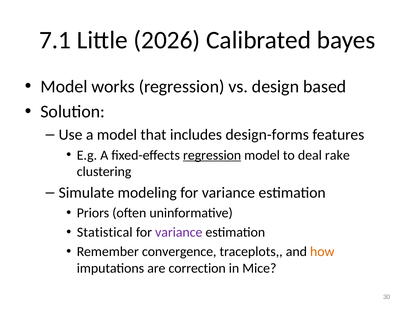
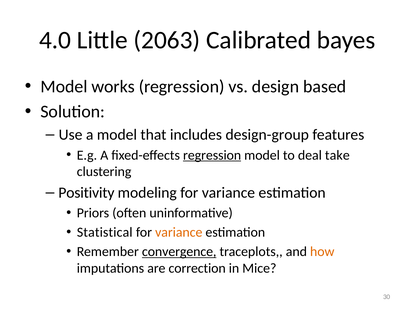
7.1: 7.1 -> 4.0 (55, 40)
2026: 2026 -> 2063 (167, 40)
design-forms: design-forms -> design-group (267, 135)
rake: rake -> take (337, 155)
Simulate: Simulate -> Positivity (86, 193)
variance colour: purple -> orange (179, 233)
convergence underline: none -> present (179, 252)
